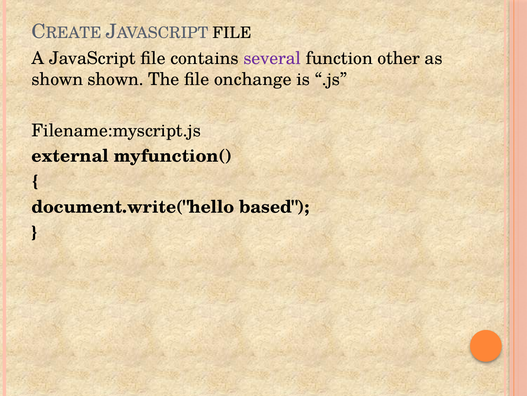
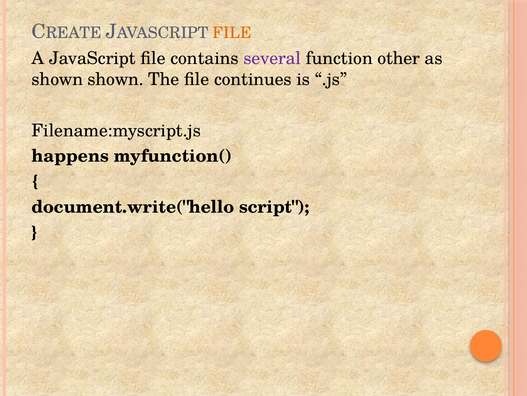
FILE colour: black -> orange (232, 33)
onchange: onchange -> continues (253, 79)
external: external -> happens (70, 156)
based: based -> script (274, 207)
